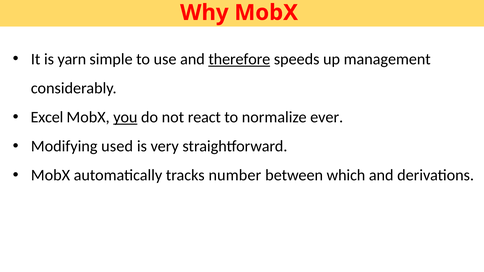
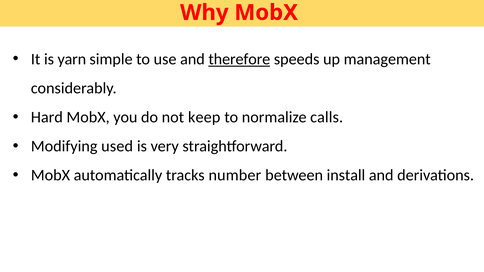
Excel: Excel -> Hard (47, 117)
you underline: present -> none (125, 117)
react: react -> keep (204, 117)
ever: ever -> calls (327, 117)
which: which -> install (346, 175)
